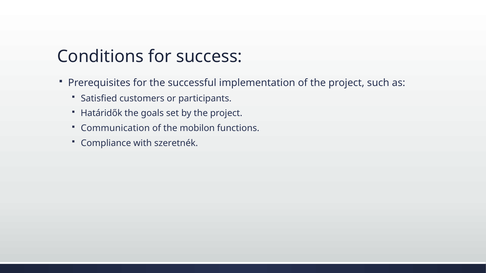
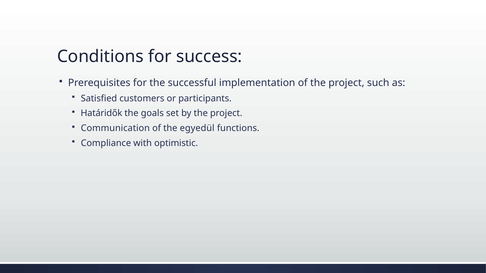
mobilon: mobilon -> egyedül (197, 128)
szeretnék: szeretnék -> optimistic (176, 143)
